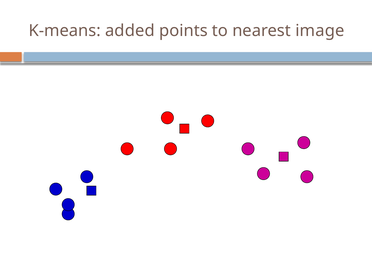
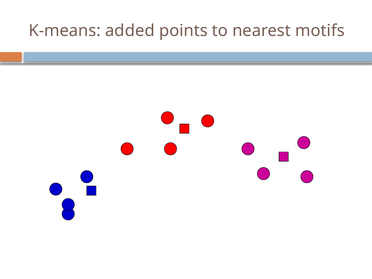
image: image -> motifs (320, 31)
